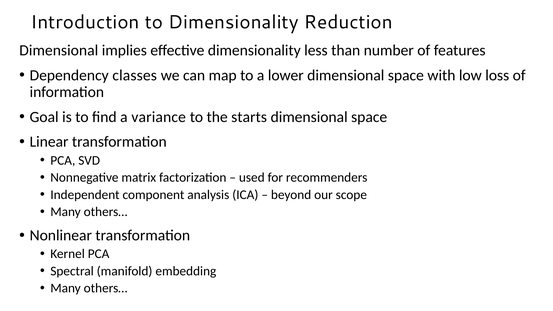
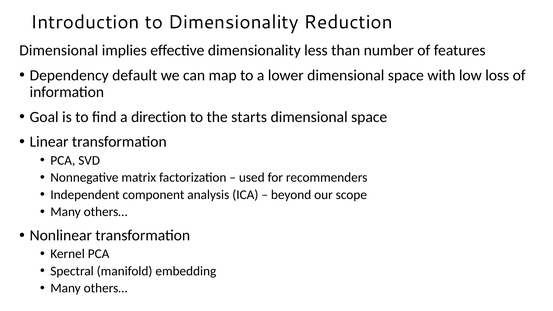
classes: classes -> default (135, 75)
variance: variance -> direction (159, 117)
